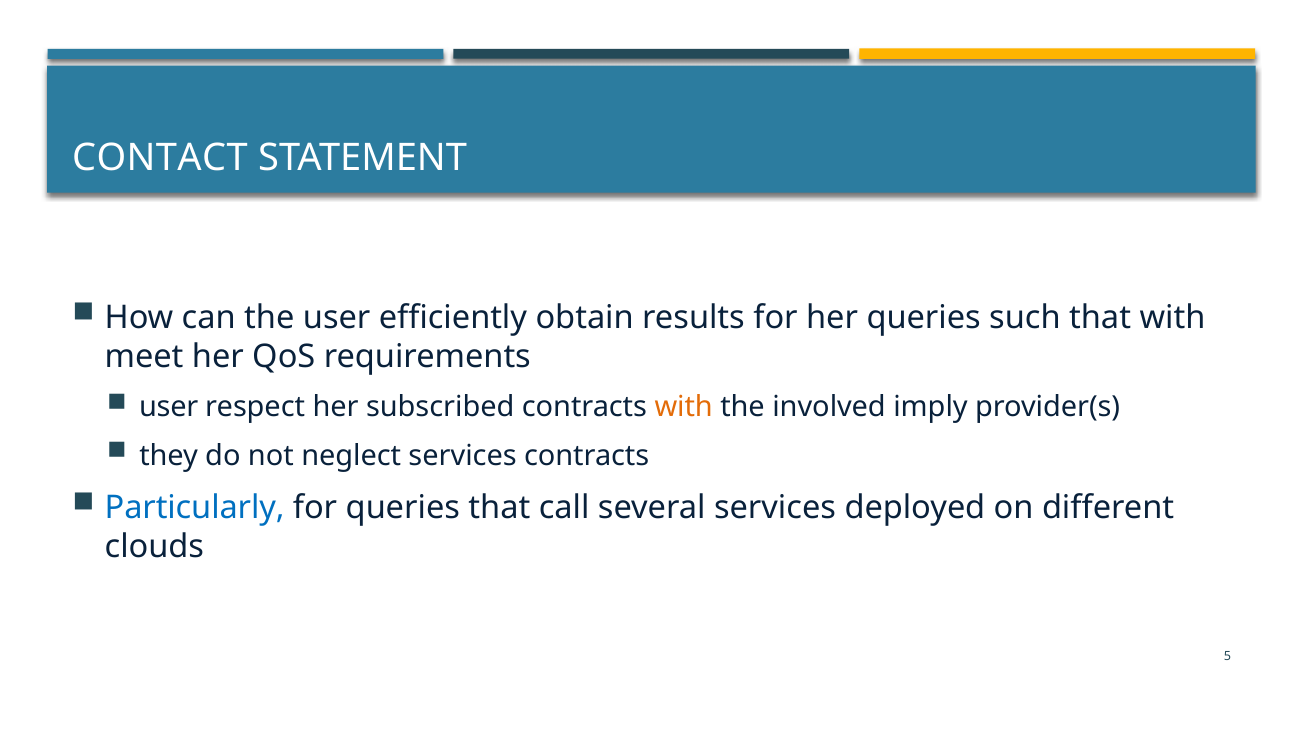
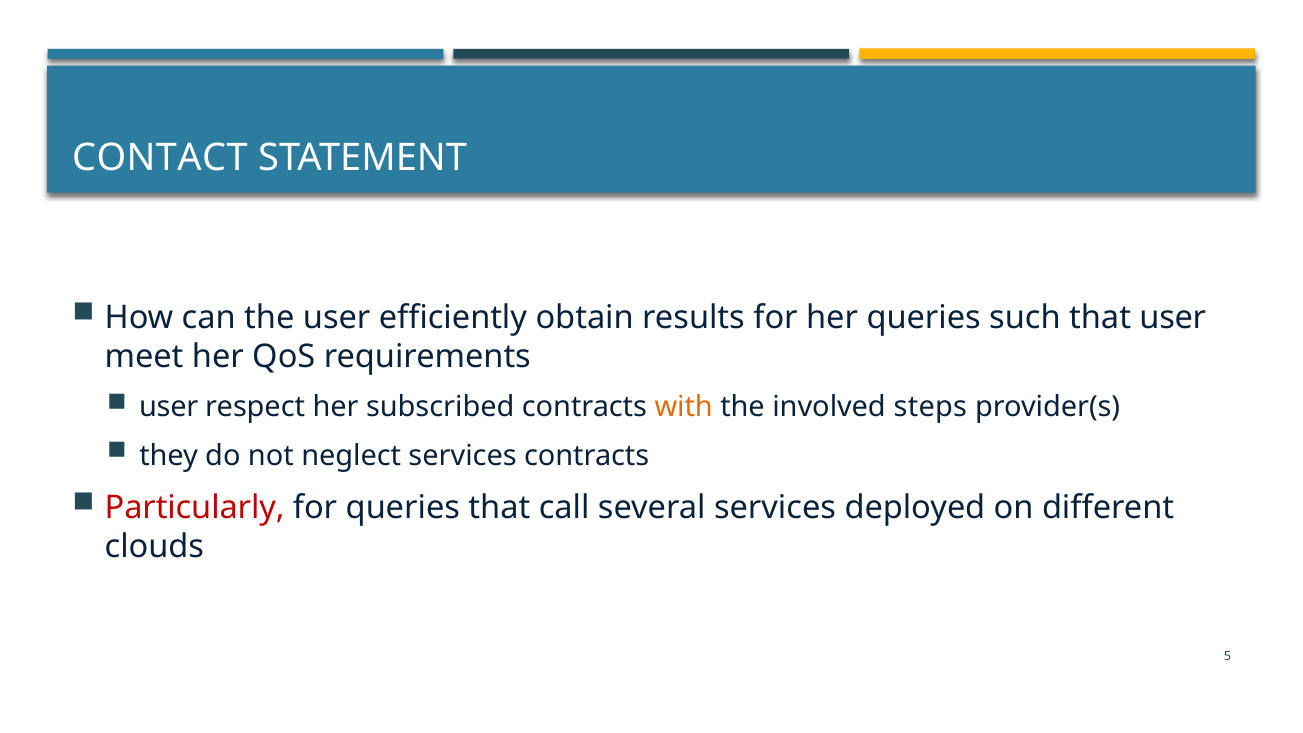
that with: with -> user (1173, 317)
imply: imply -> steps (930, 407)
Particularly colour: blue -> red (195, 507)
